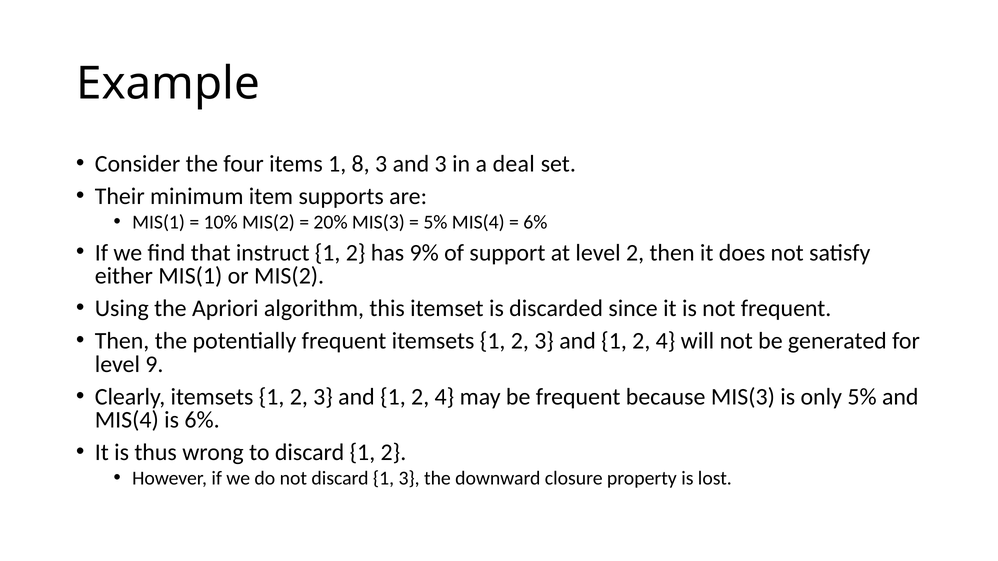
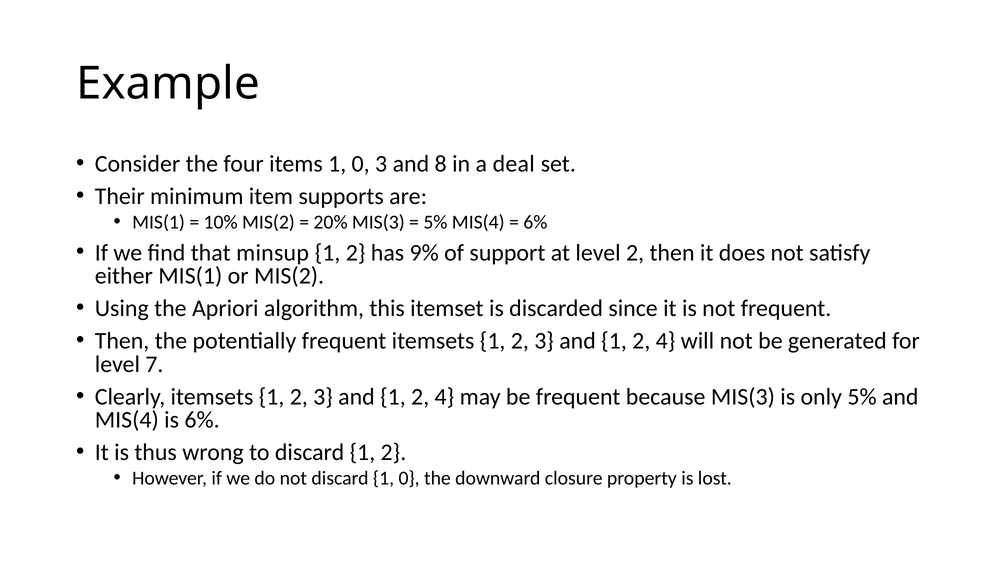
items 1 8: 8 -> 0 (361, 164)
and 3: 3 -> 8 (441, 164)
instruct: instruct -> minsup (273, 253)
9: 9 -> 7 (154, 364)
discard 1 3: 3 -> 0 (409, 479)
